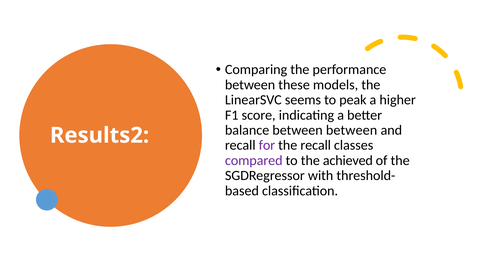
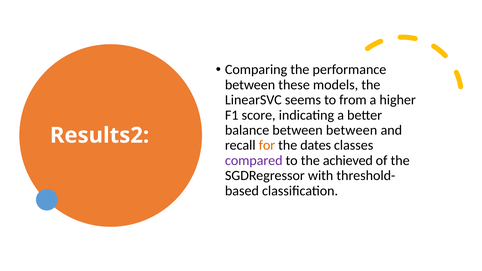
peak: peak -> from (353, 100)
for colour: purple -> orange (267, 145)
the recall: recall -> dates (316, 145)
